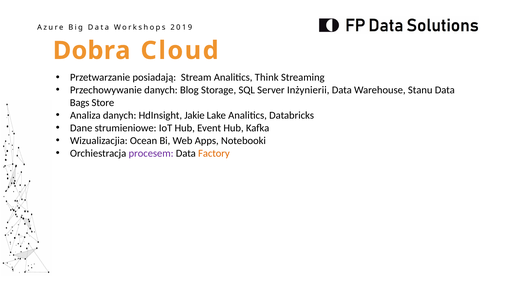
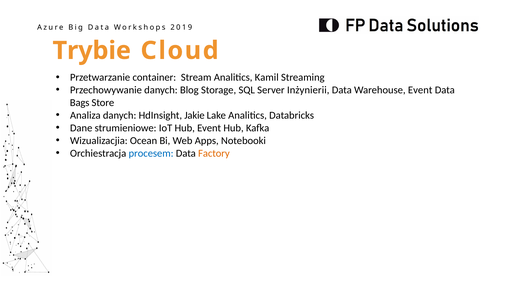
Dobra: Dobra -> Trybie (92, 51)
posiadają: posiadają -> container (154, 77)
Think: Think -> Kamil (267, 77)
Warehouse Stanu: Stanu -> Event (420, 90)
procesem colour: purple -> blue (151, 153)
